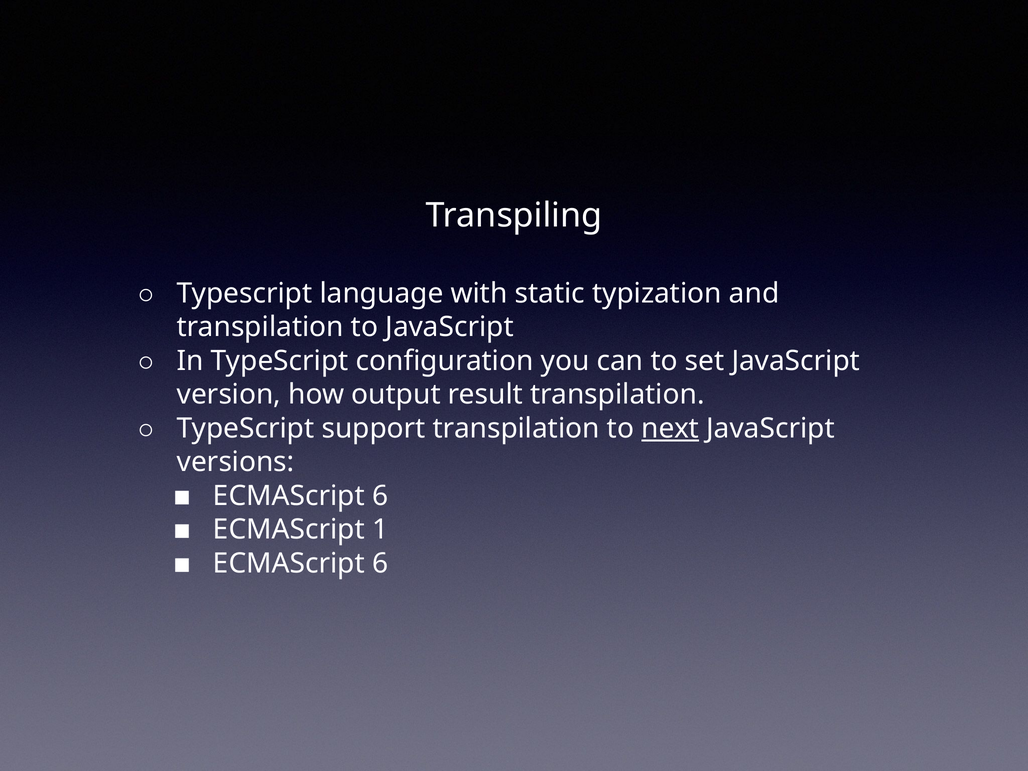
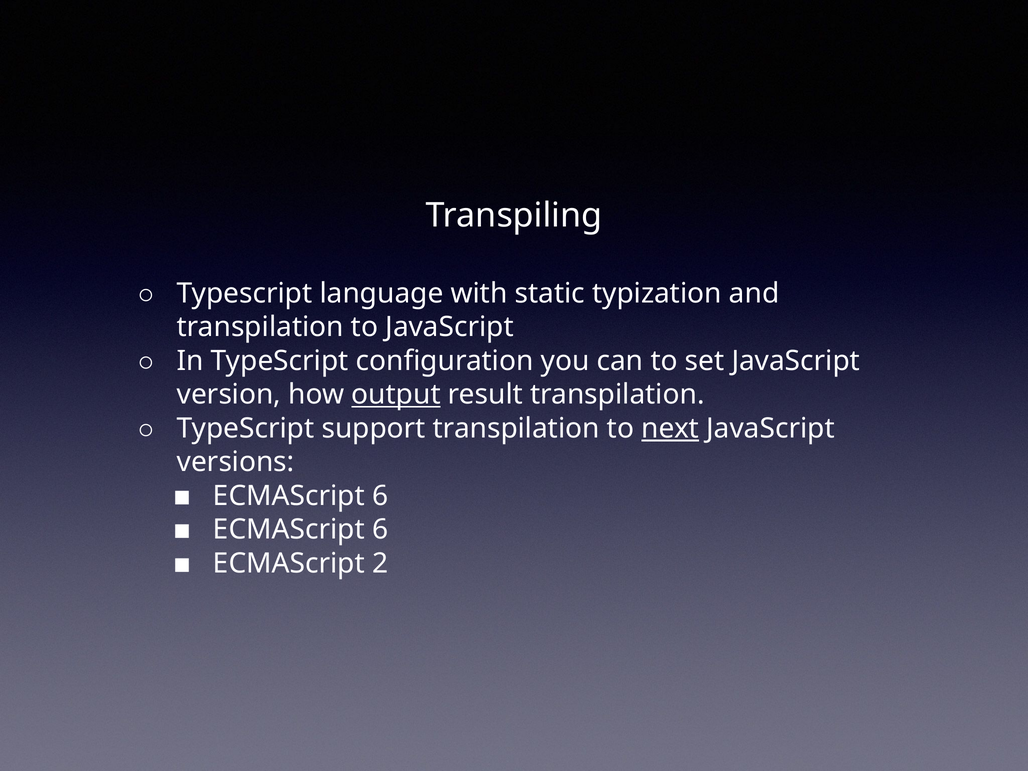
output underline: none -> present (396, 395)
1: 1 -> 6 (380, 530)
6: 6 -> 2 (380, 563)
